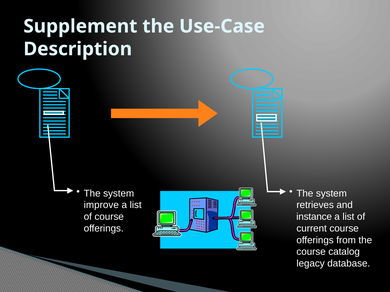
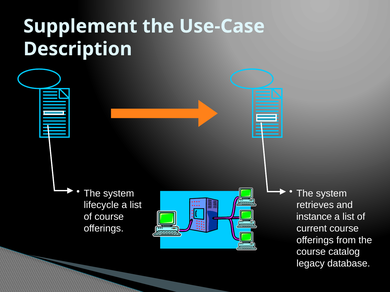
improve: improve -> lifecycle (101, 205)
